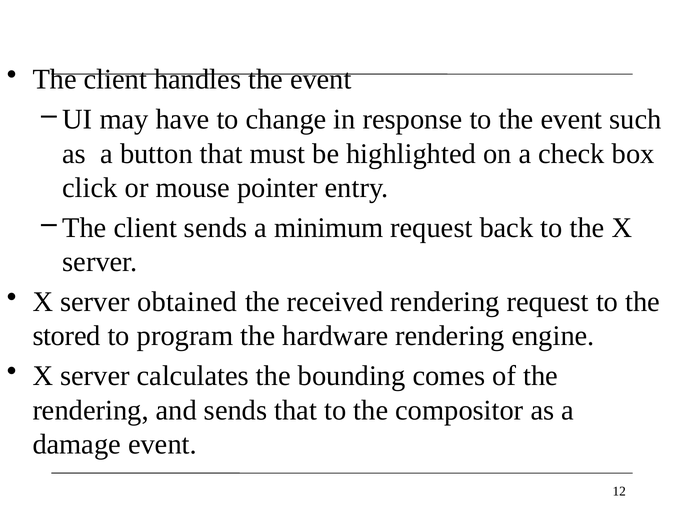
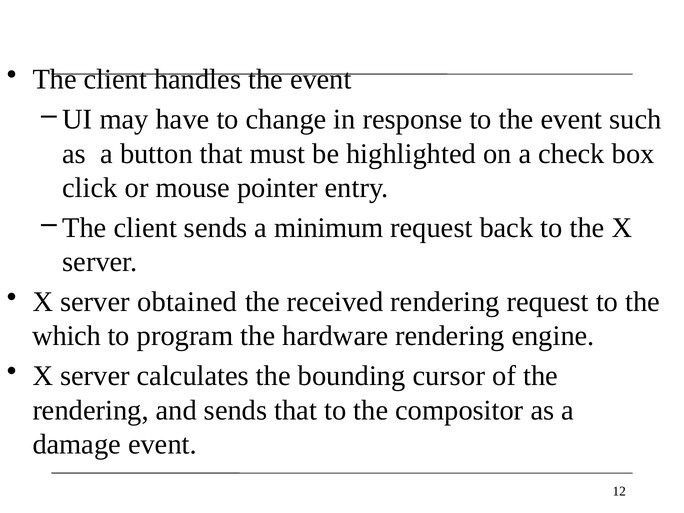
stored: stored -> which (67, 336)
comes: comes -> cursor (449, 376)
